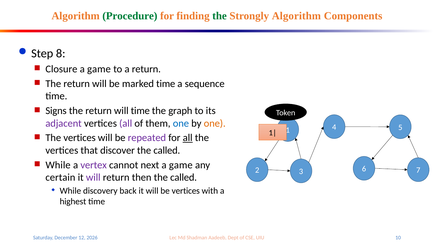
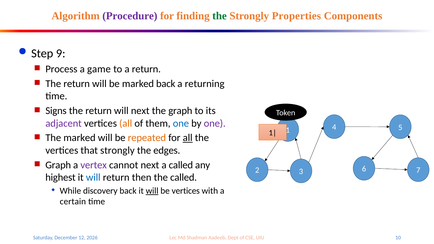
Procedure colour: green -> purple (130, 16)
Strongly Algorithm: Algorithm -> Properties (296, 16)
8: 8 -> 9 (61, 54)
Closure: Closure -> Process (61, 69)
marked time: time -> back (166, 84)
sequence: sequence -> returning (205, 84)
will time: time -> next (140, 111)
all colour: purple -> orange (126, 123)
one colour: orange -> purple (215, 123)
vertices: vertices -> marked (80, 138)
repeated colour: purple -> orange (147, 138)
that discover: discover -> strongly (117, 150)
called: called -> edges (167, 150)
While: While -> Graph (58, 165)
game: game -> called (181, 165)
certain: certain -> highest (60, 178)
will colour: purple -> blue (93, 178)
will underline: none -> present (152, 191)
highest: highest -> certain (73, 202)
